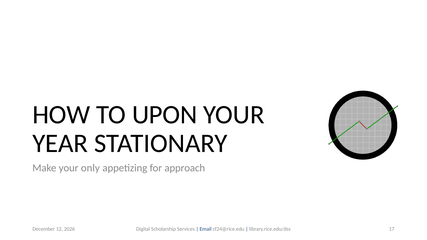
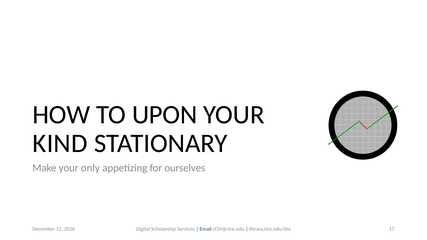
YEAR: YEAR -> KIND (60, 144)
approach: approach -> ourselves (185, 168)
